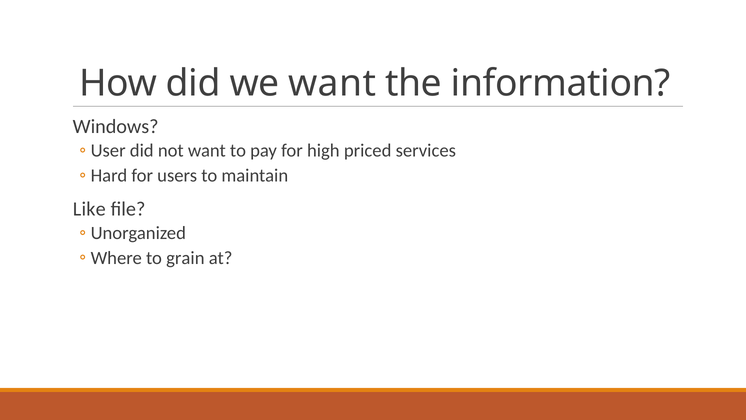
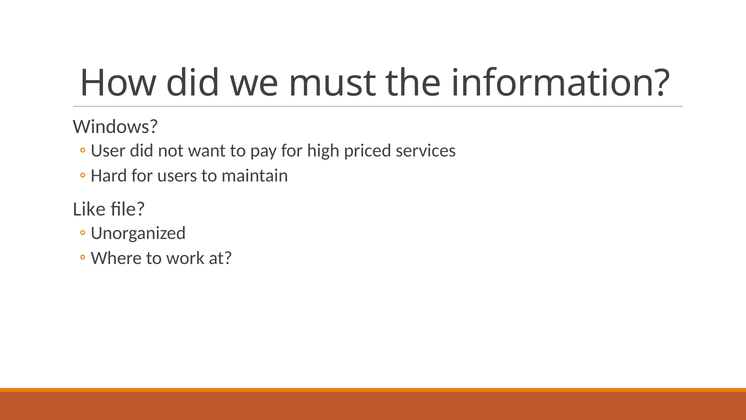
we want: want -> must (333, 84)
grain: grain -> work (185, 258)
